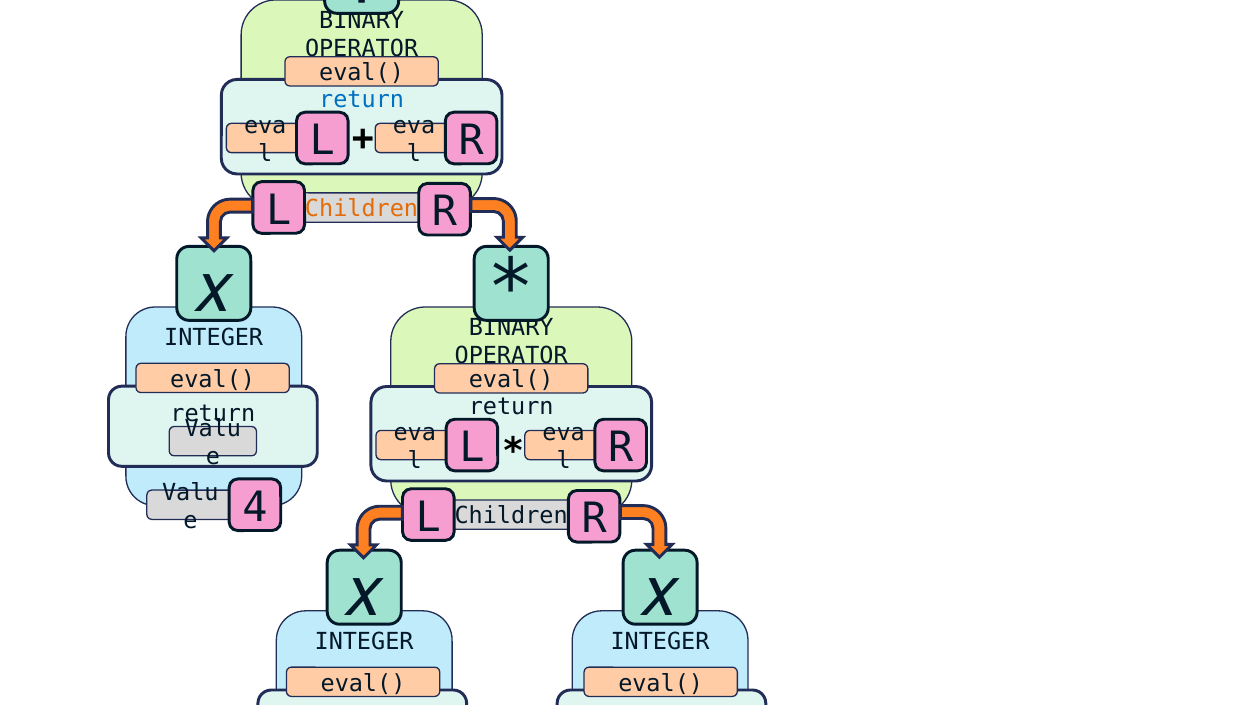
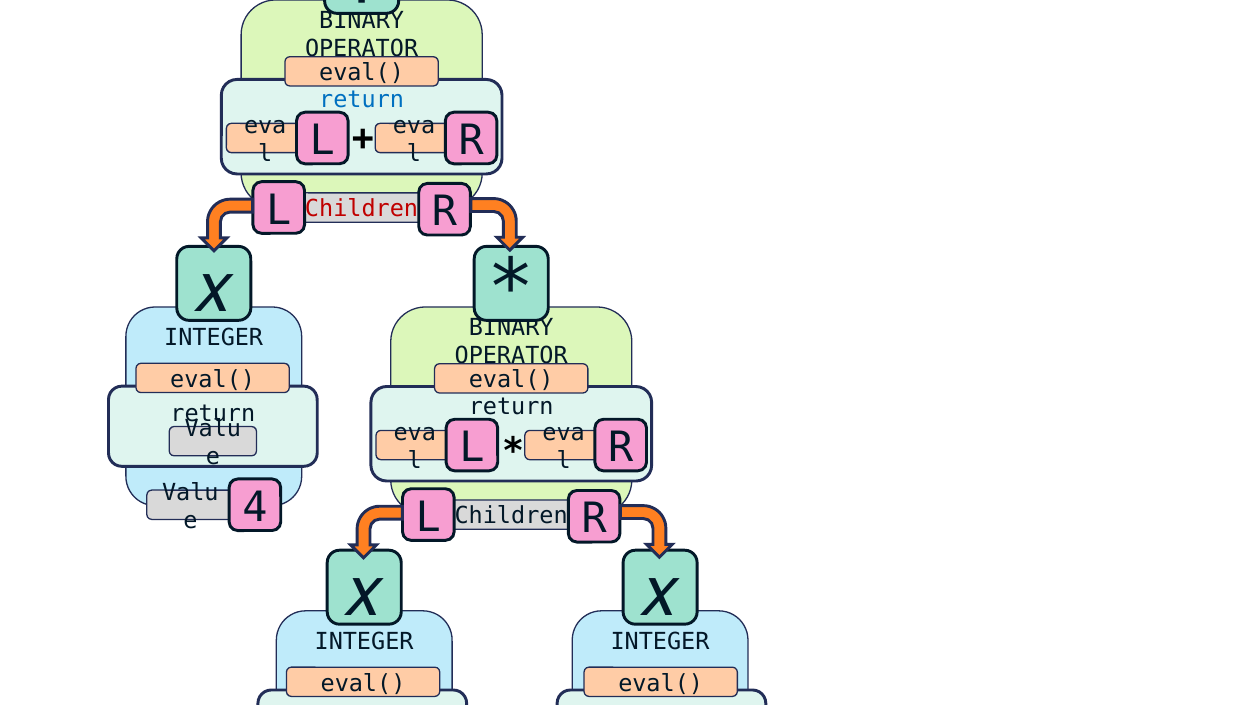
Children colour: orange -> red (362, 209)
